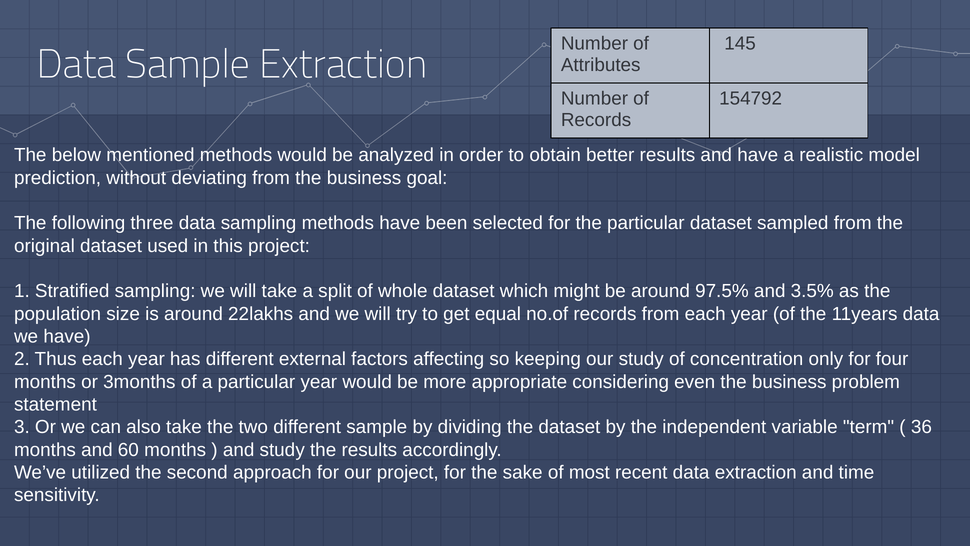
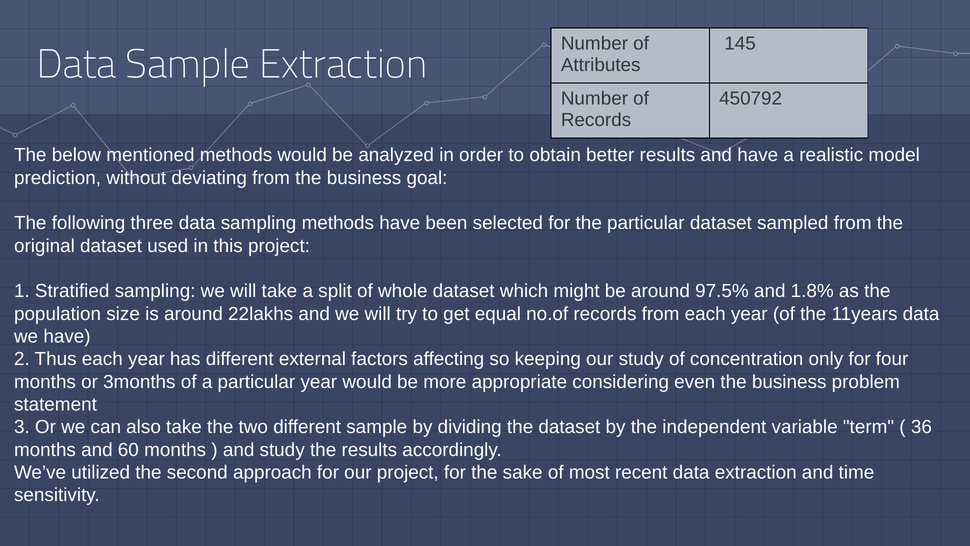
154792: 154792 -> 450792 (751, 99)
3.5%: 3.5% -> 1.8% (812, 291)
